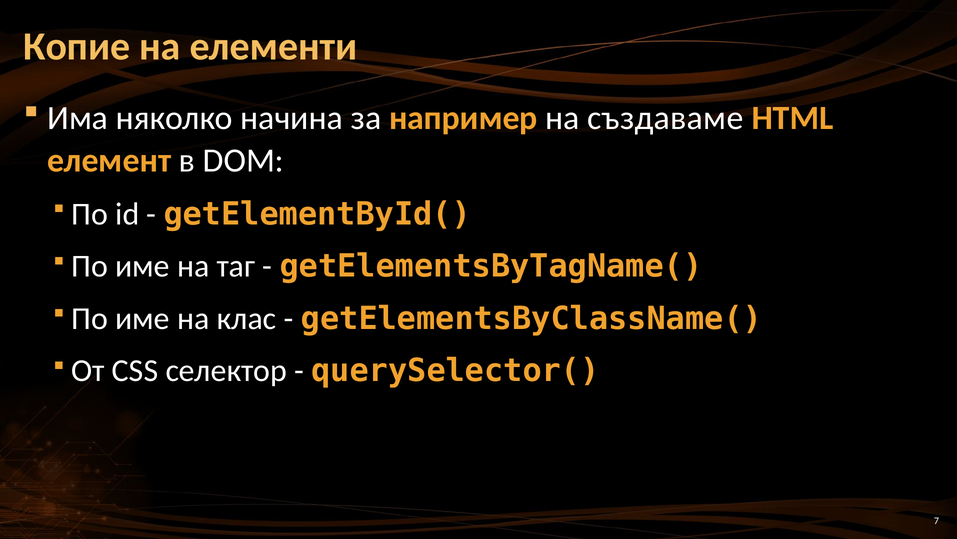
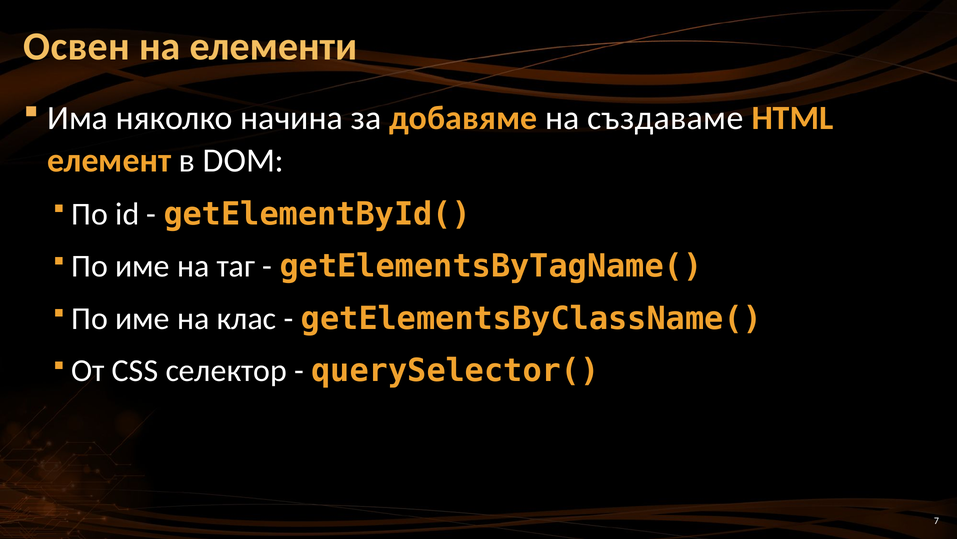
Копие: Копие -> Освен (77, 47)
например: например -> добавяме (463, 118)
